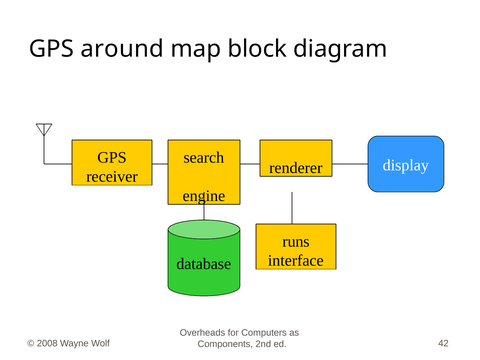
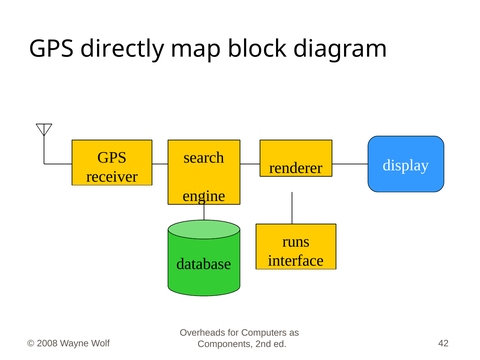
around: around -> directly (122, 49)
